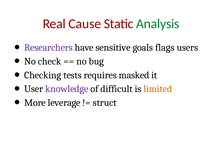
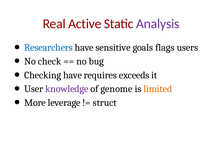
Cause: Cause -> Active (85, 24)
Analysis colour: green -> purple (158, 24)
Researchers colour: purple -> blue (49, 47)
Checking tests: tests -> have (73, 75)
masked: masked -> exceeds (134, 75)
difficult: difficult -> genome (116, 89)
